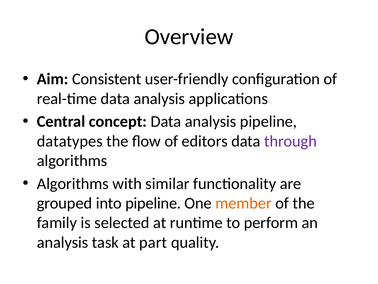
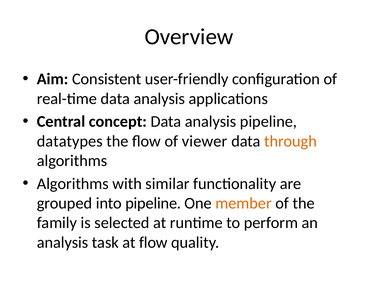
editors: editors -> viewer (205, 141)
through colour: purple -> orange (291, 141)
at part: part -> flow (153, 242)
